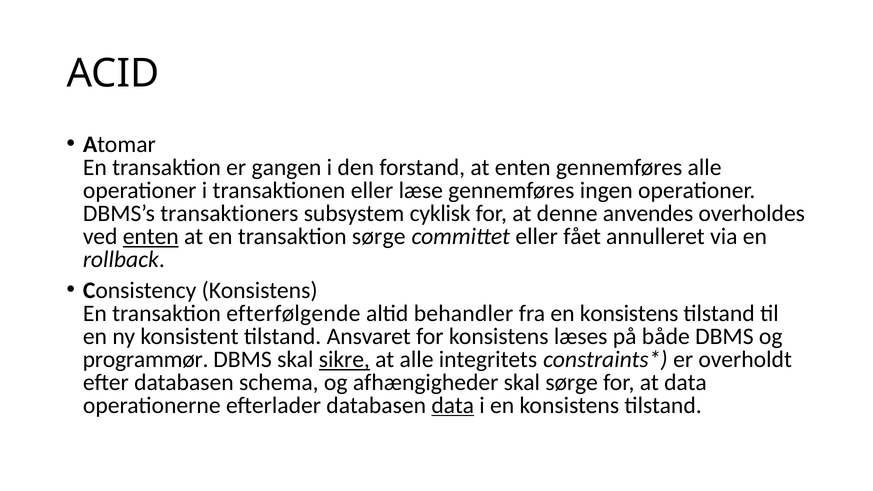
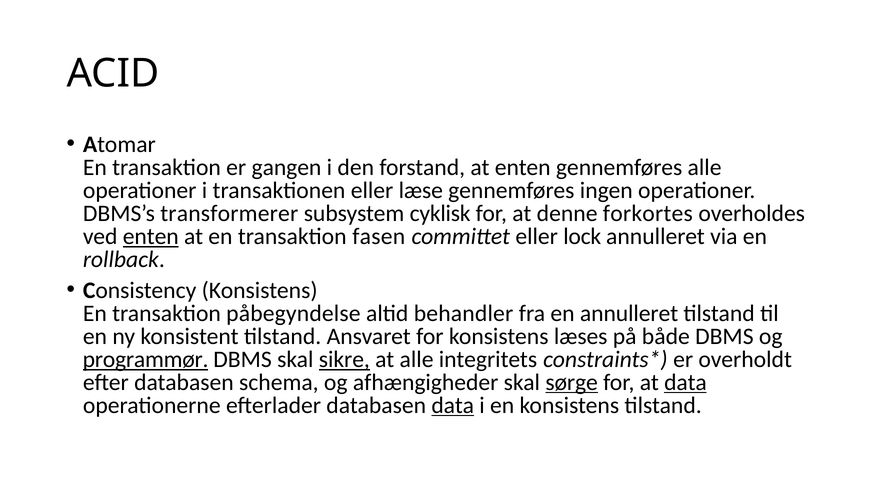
transaktioners: transaktioners -> transformerer (229, 213)
anvendes: anvendes -> forkortes (648, 213)
transaktion sørge: sørge -> fasen (379, 236)
fået: fået -> lock (582, 236)
efterfølgende: efterfølgende -> påbegyndelse (293, 314)
fra en konsistens: konsistens -> annulleret (629, 314)
programmør underline: none -> present (146, 359)
sørge underline: none -> present (572, 382)
data underline: none -> present (685, 382)
